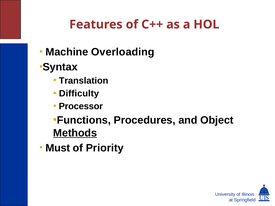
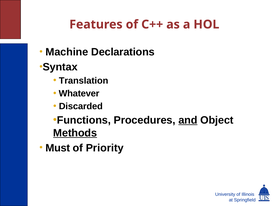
Overloading: Overloading -> Declarations (123, 52)
Difficulty: Difficulty -> Whatever (79, 94)
Processor: Processor -> Discarded (81, 106)
and underline: none -> present (188, 120)
